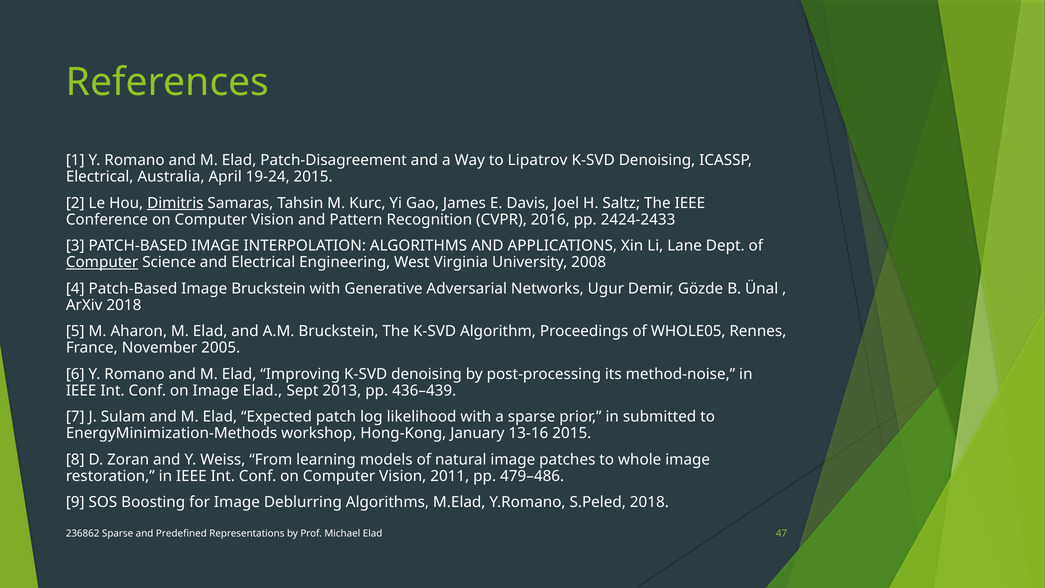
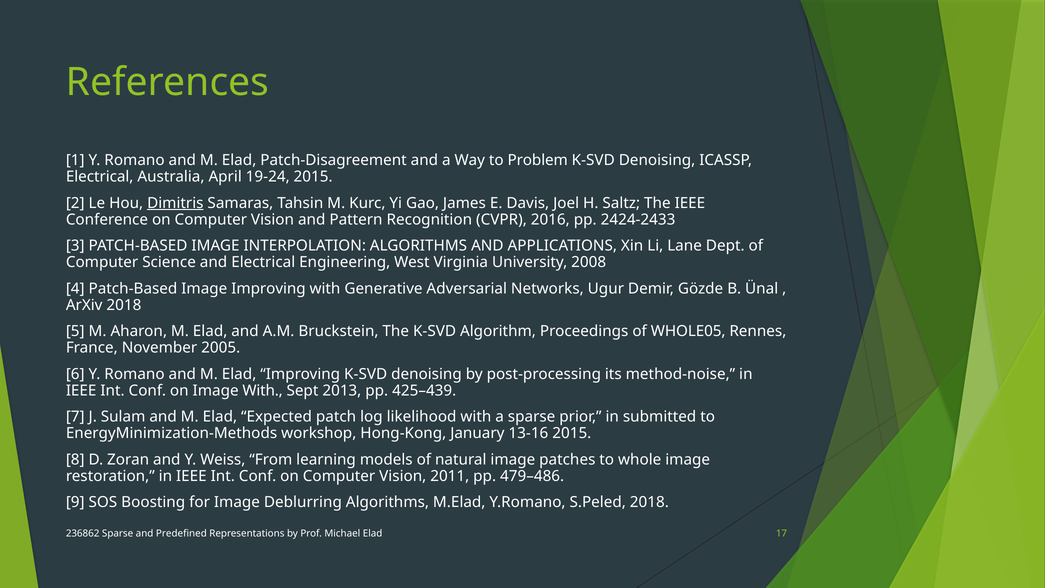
Lipatrov: Lipatrov -> Problem (538, 160)
Computer underline: present -> none (102, 262)
Image Bruckstein: Bruckstein -> Improving (269, 288)
Image Elad: Elad -> With (263, 390)
436–439: 436–439 -> 425–439 (424, 390)
47: 47 -> 17 (782, 533)
